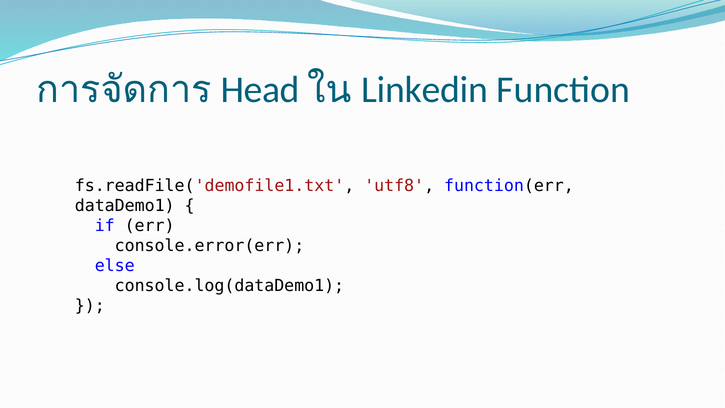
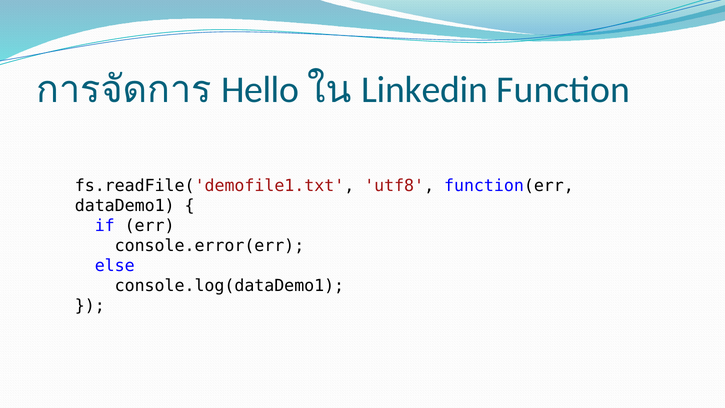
Head: Head -> Hello (260, 90)
